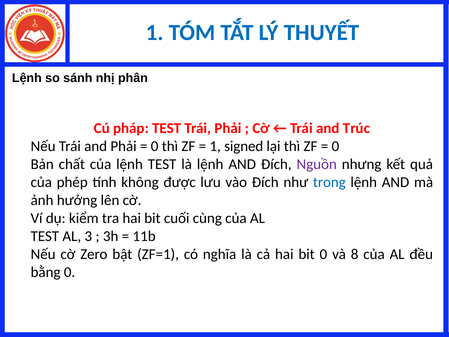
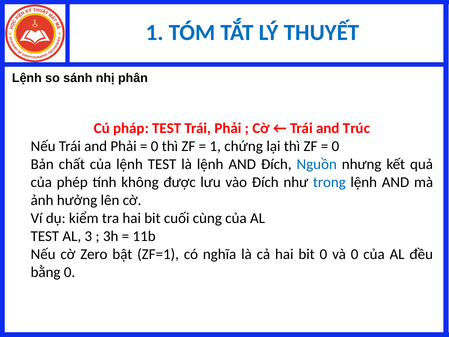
signed: signed -> chứng (244, 146)
Nguồn colour: purple -> blue (317, 164)
và 8: 8 -> 0 (355, 254)
